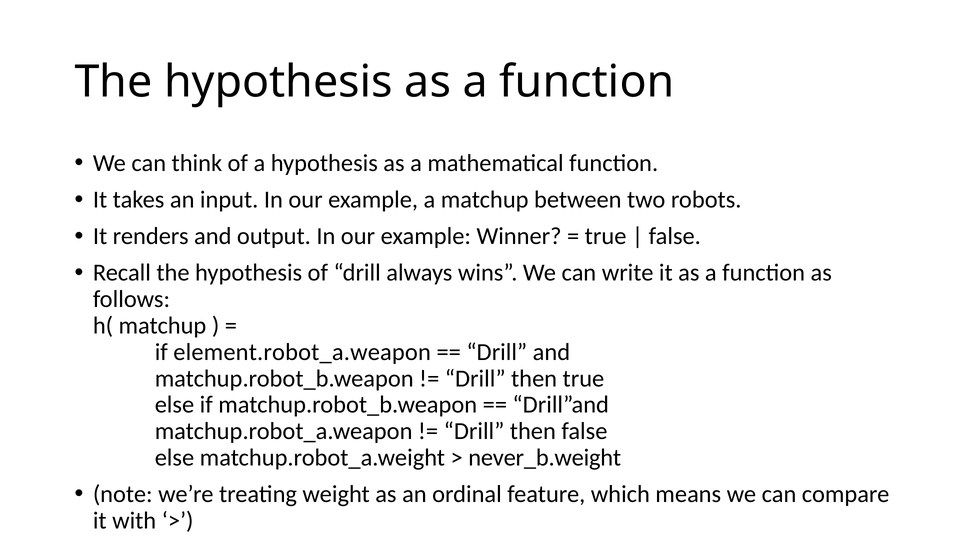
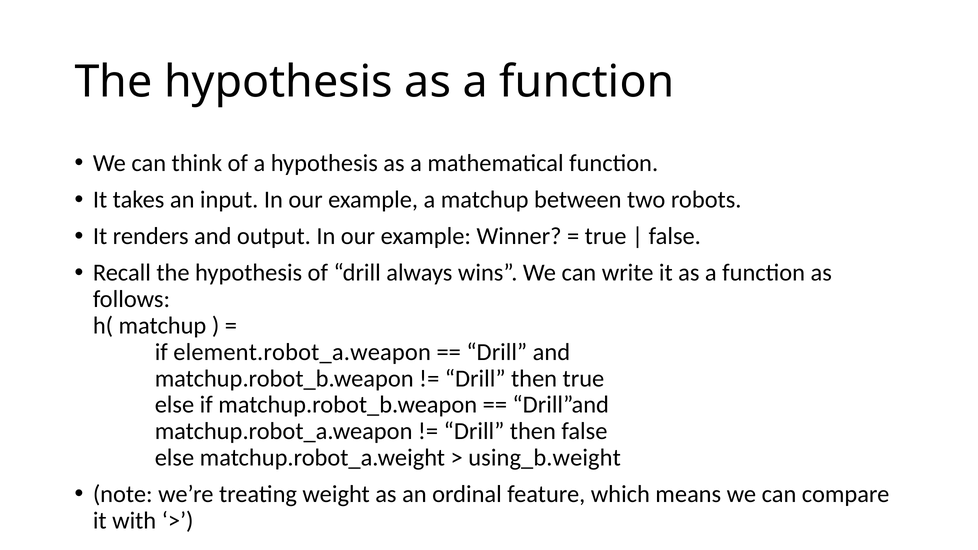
never_b.weight: never_b.weight -> using_b.weight (545, 458)
